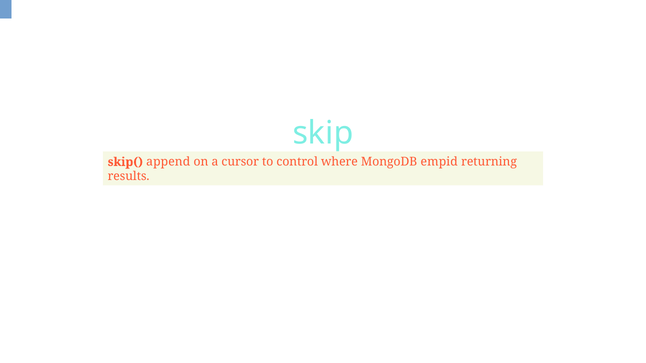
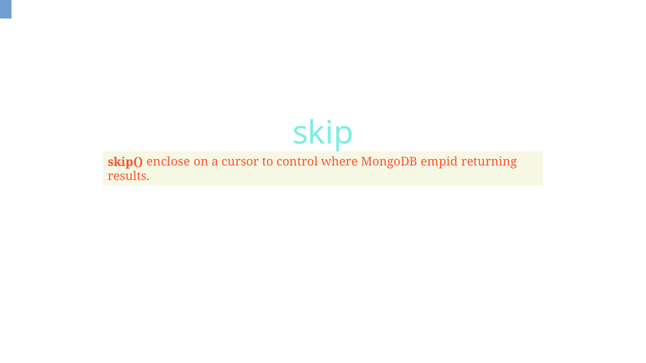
append: append -> enclose (168, 162)
